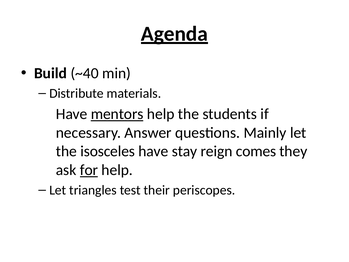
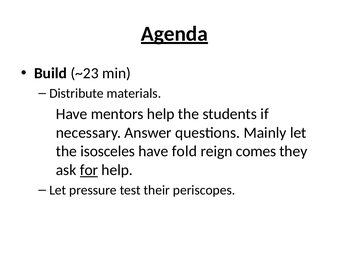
~40: ~40 -> ~23 (85, 73)
mentors underline: present -> none (117, 114)
stay: stay -> fold (184, 151)
triangles: triangles -> pressure (93, 190)
